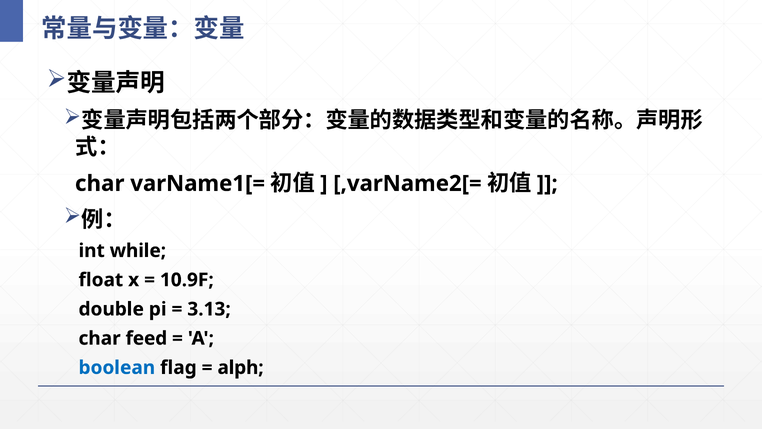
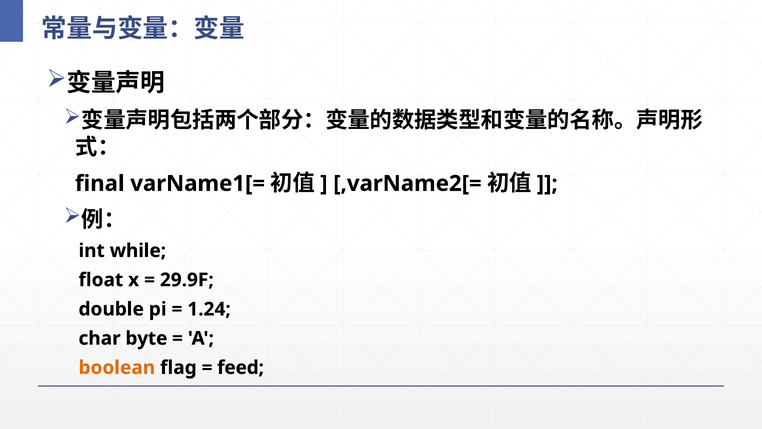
char: char -> final (100, 183)
10.9F: 10.9F -> 29.9F (187, 280)
3.13: 3.13 -> 1.24 (209, 309)
feed: feed -> byte (146, 338)
boolean colour: blue -> orange (117, 367)
alph: alph -> feed (241, 367)
